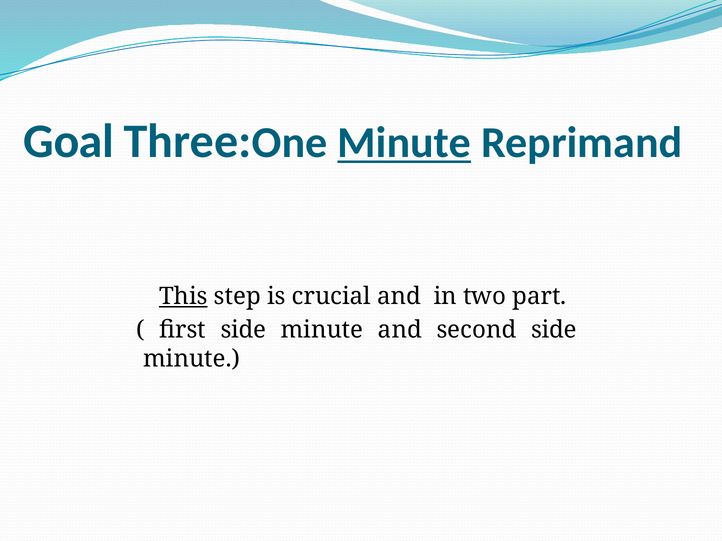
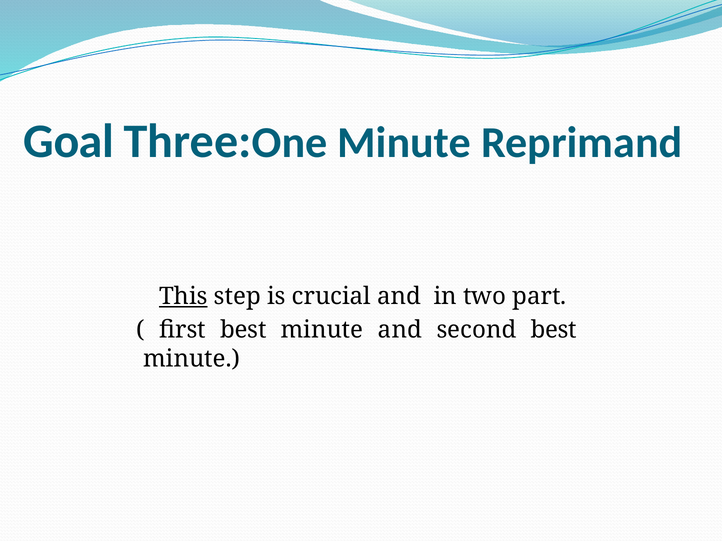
Minute underline: present -> none (404, 143)
first side: side -> best (243, 330)
second side: side -> best (554, 330)
